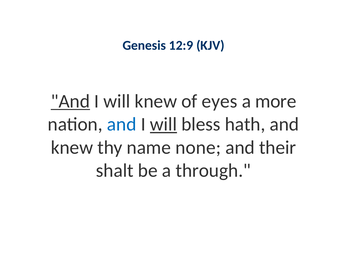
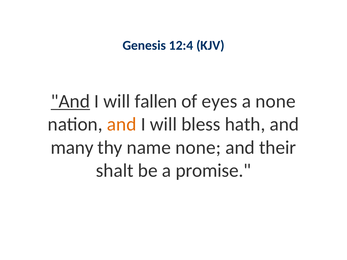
12:9: 12:9 -> 12:4 (181, 45)
will knew: knew -> fallen (156, 101)
a more: more -> none (276, 101)
and colour: blue -> orange (122, 124)
will underline: present -> none (163, 124)
knew: knew -> many (72, 148)
through: through -> promise (213, 171)
